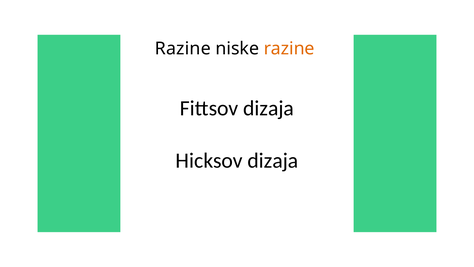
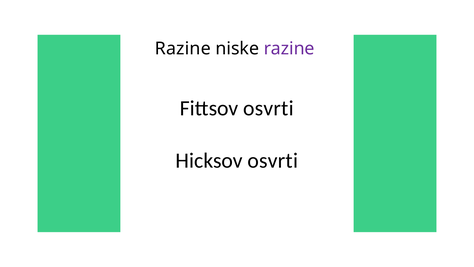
razine colour: orange -> purple (289, 48)
Fittsov dizaja: dizaja -> osvrti (268, 108)
Hicksov dizaja: dizaja -> osvrti (273, 160)
